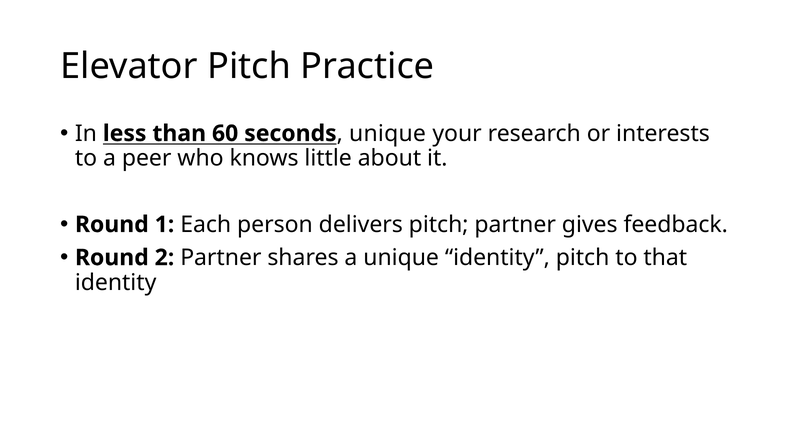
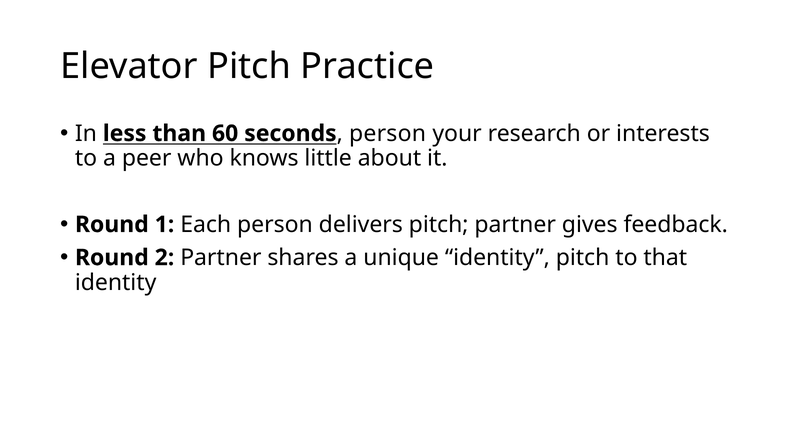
unique: unique -> person (388, 133)
